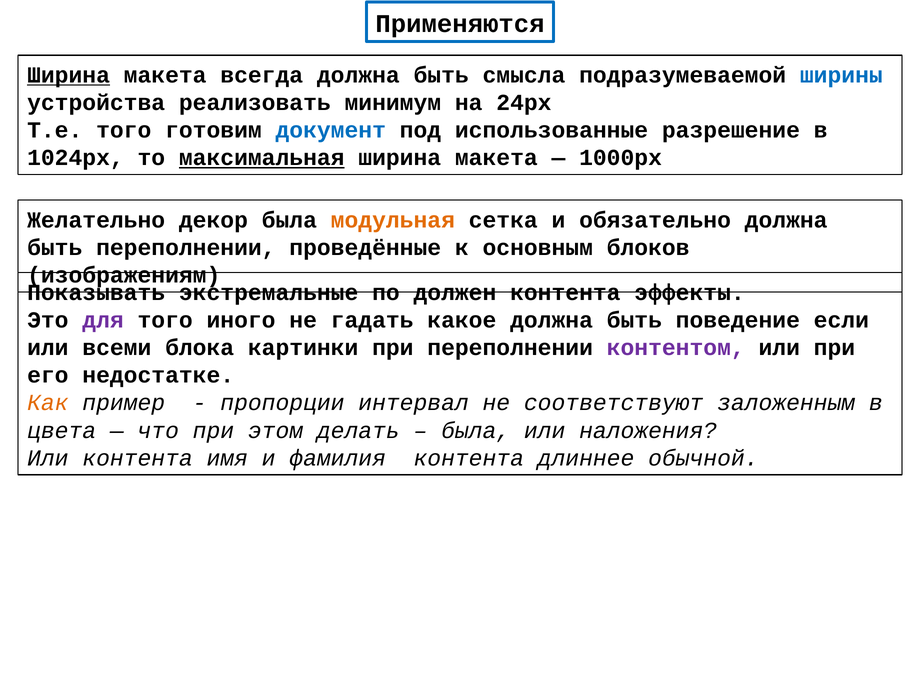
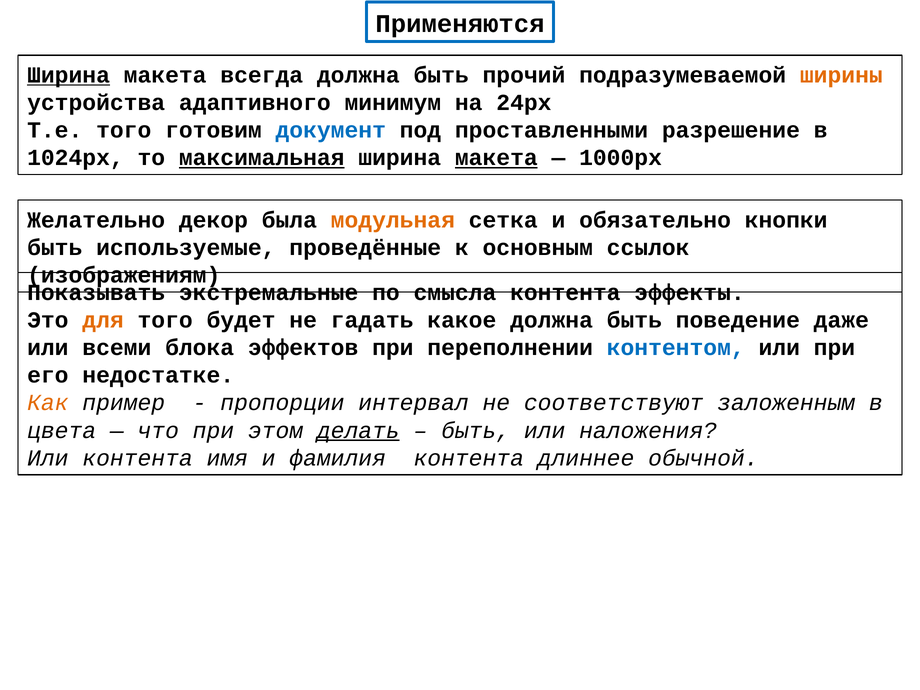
смысла: смысла -> прочий (524, 75)
ширины colour: blue -> orange (841, 75)
реализовать: реализовать -> адаптивного (255, 103)
использованные: использованные -> проставленными (552, 130)
макета underline: none -> present (496, 158)
обязательно должна: должна -> кнопки (786, 220)
быть переполнении: переполнении -> используемые (186, 248)
блоков: блоков -> ссылок (648, 248)
должен: должен -> смысла (455, 292)
для colour: purple -> orange (103, 320)
иного: иного -> будет (241, 320)
если: если -> даже (841, 320)
картинки: картинки -> эффектов (303, 348)
контентом colour: purple -> blue (676, 348)
делать underline: none -> present (358, 430)
была: была -> быть (476, 430)
